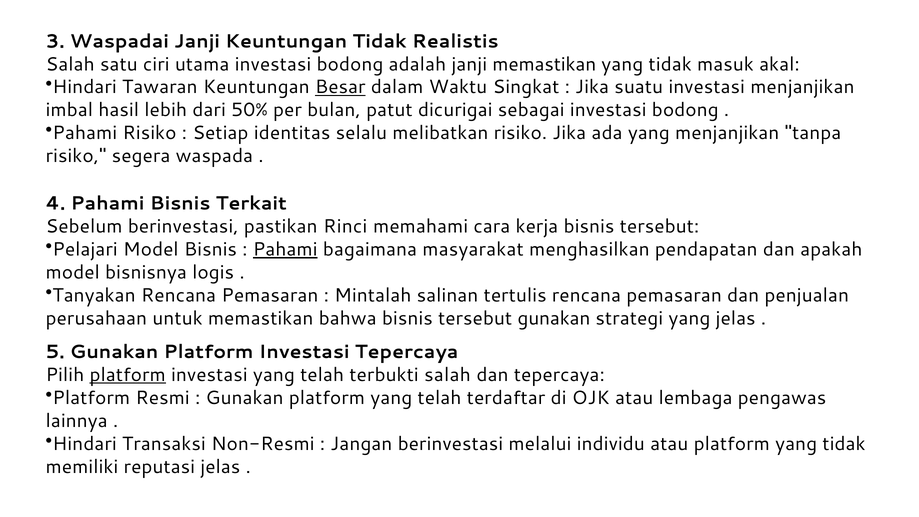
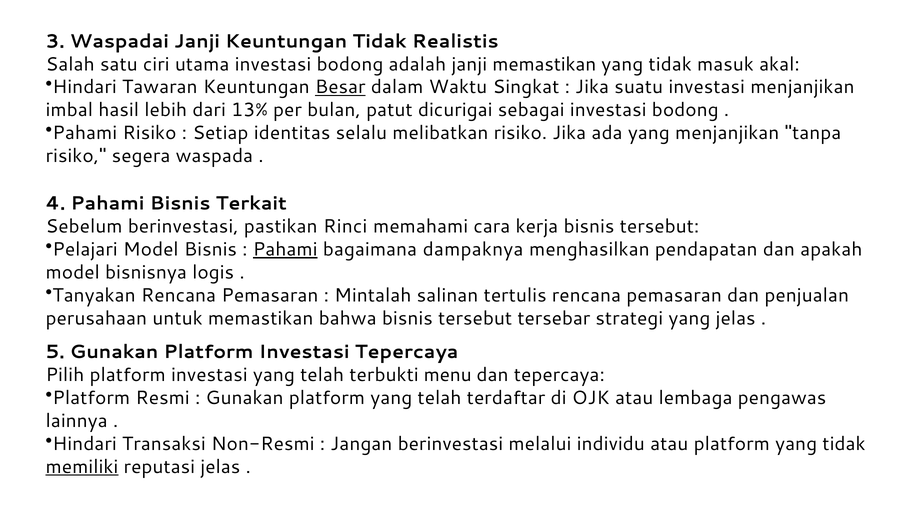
50%: 50% -> 13% (249, 110)
masyarakat: masyarakat -> dampaknya (473, 250)
tersebut gunakan: gunakan -> tersebar (554, 318)
platform underline: present -> none (128, 375)
terbukti salah: salah -> menu (448, 375)
memiliki underline: none -> present (82, 467)
